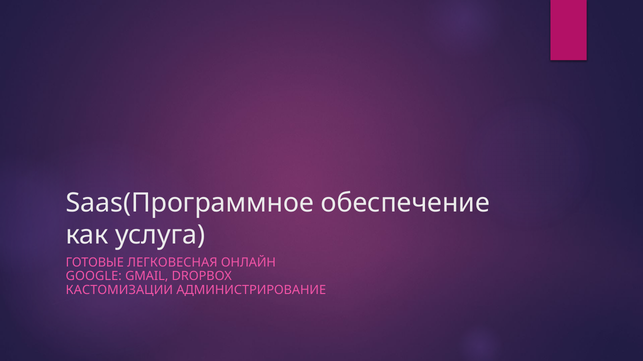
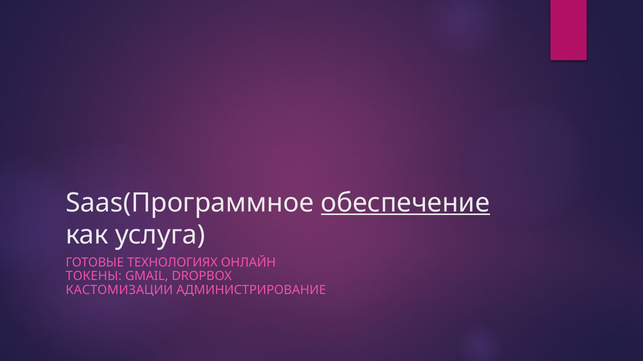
обеспечение underline: none -> present (405, 203)
ЛЕГКОВЕСНАЯ: ЛЕГКОВЕСНАЯ -> ТЕХНОЛОГИЯХ (172, 263)
GOOGLE: GOOGLE -> ТОКЕНЫ (94, 277)
